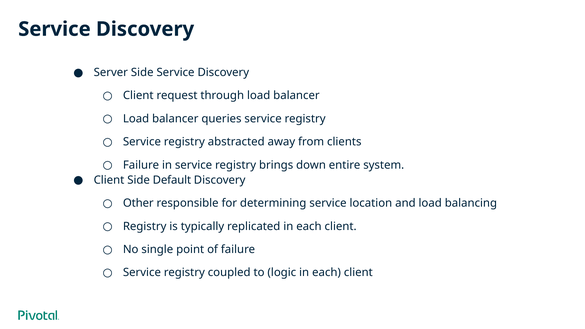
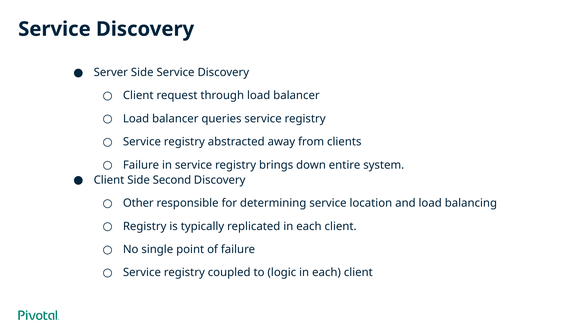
Default: Default -> Second (172, 180)
